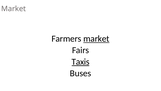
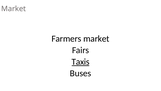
market underline: present -> none (96, 39)
